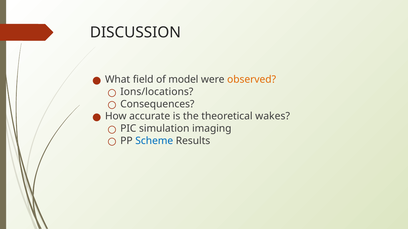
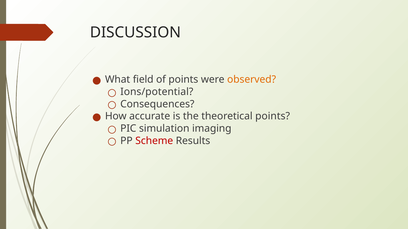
of model: model -> points (183, 80)
Ions/locations: Ions/locations -> Ions/potential (157, 92)
theoretical wakes: wakes -> points (273, 116)
Scheme colour: blue -> red (154, 141)
